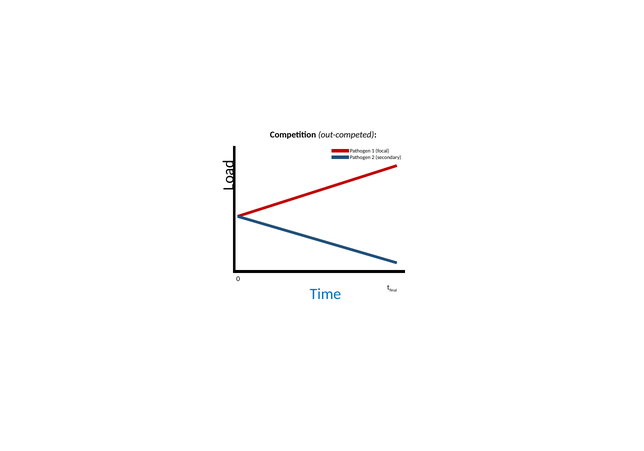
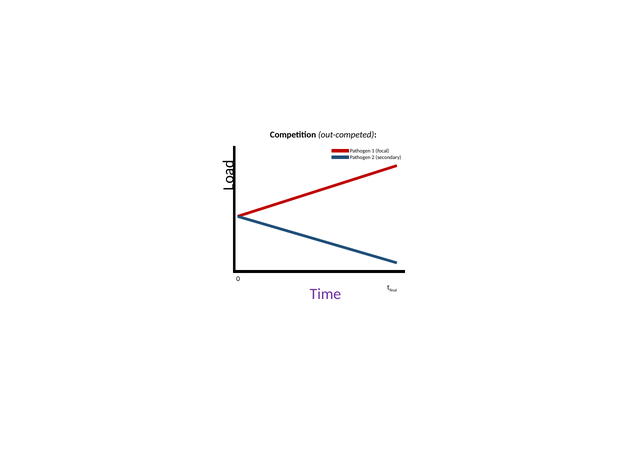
Time colour: blue -> purple (325, 294)
